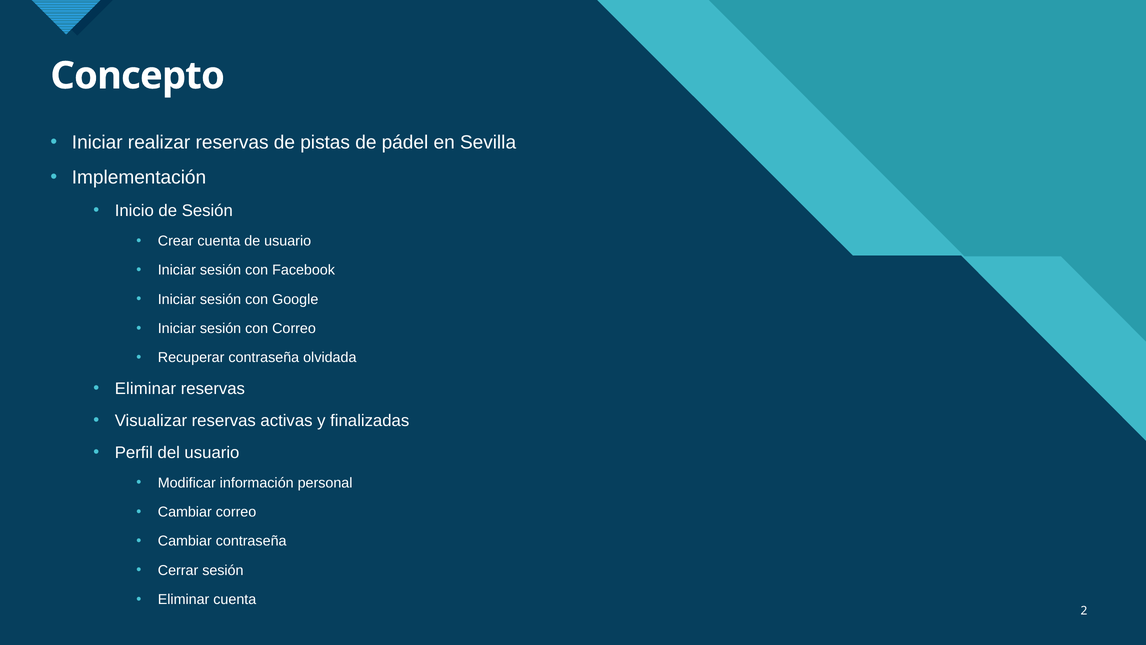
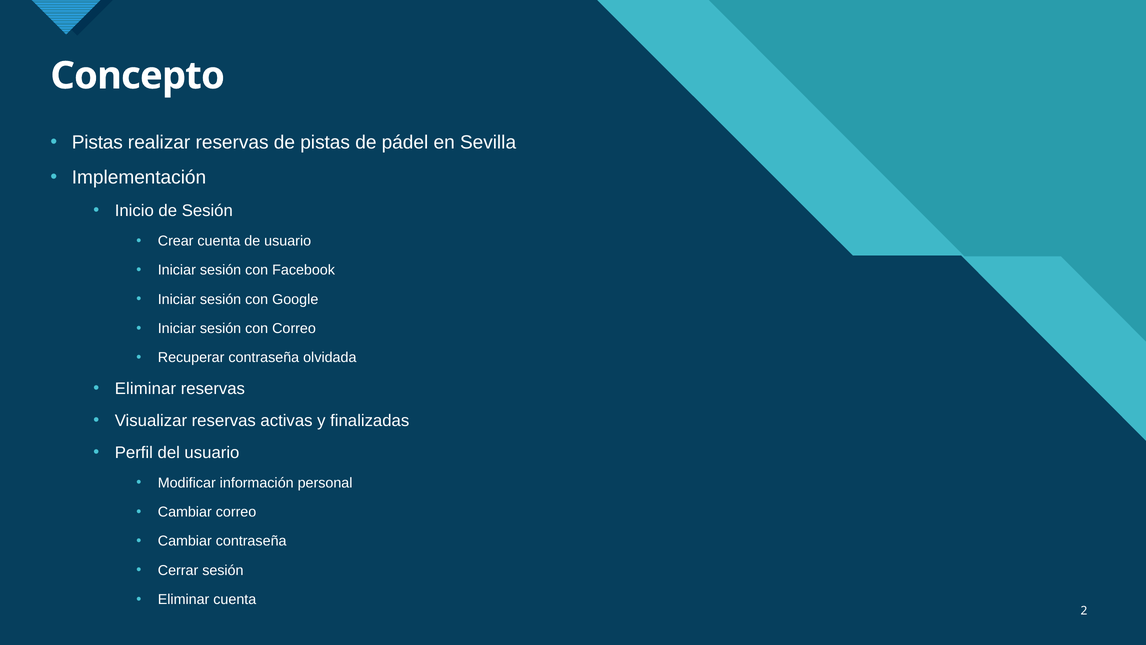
Iniciar: Iniciar -> Pistas (97, 142)
